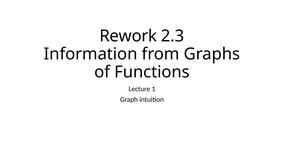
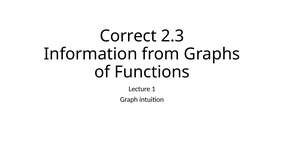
Rework: Rework -> Correct (128, 36)
